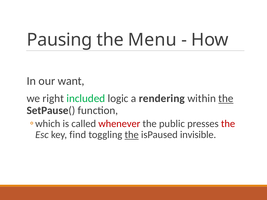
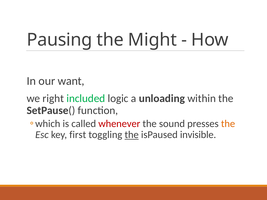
Menu: Menu -> Might (152, 40)
rendering: rendering -> unloading (162, 99)
the underline: present -> none (226, 99)
public: public -> sound (172, 124)
the colour: red -> orange (228, 124)
find: find -> first (78, 135)
